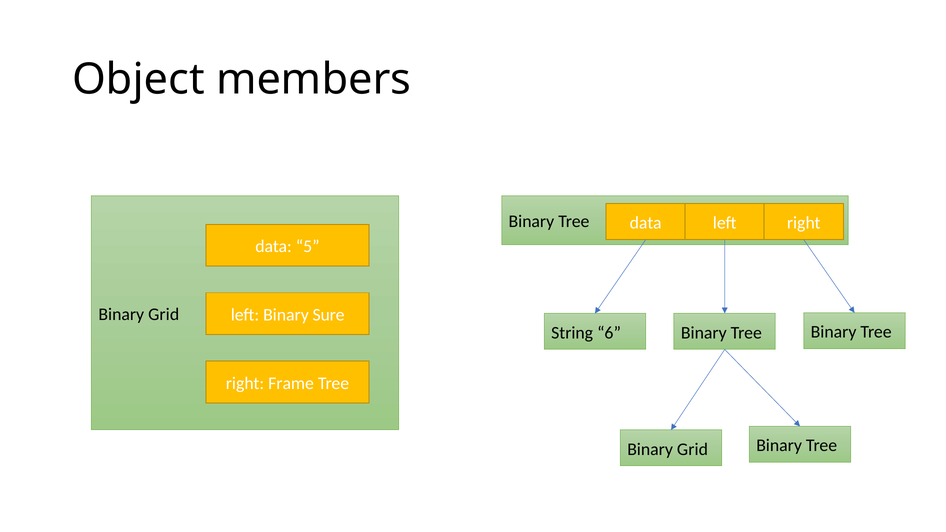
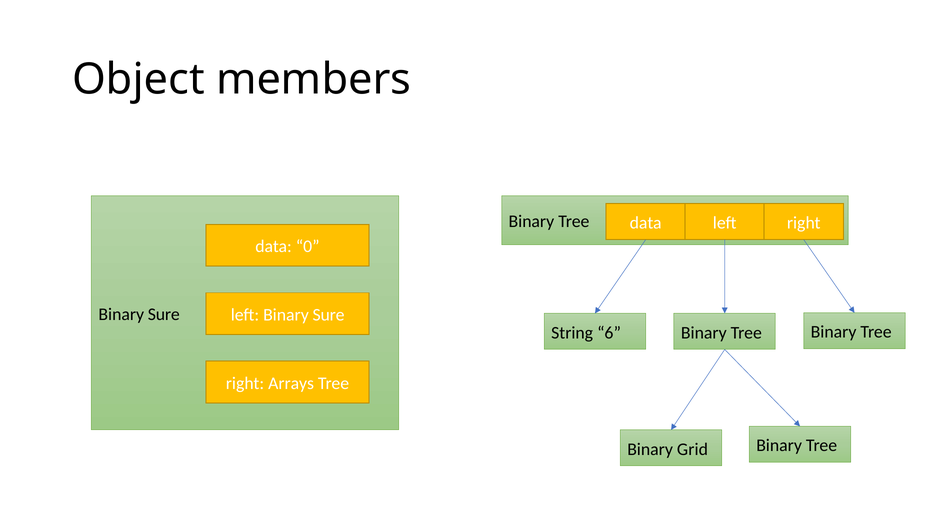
5: 5 -> 0 (308, 246)
Grid: Grid -> Sure (164, 314)
Frame: Frame -> Arrays (291, 383)
